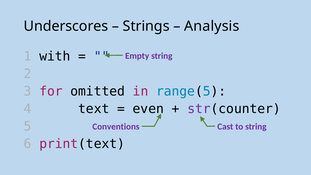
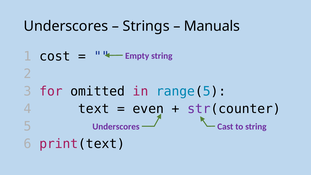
Analysis: Analysis -> Manuals (212, 26)
with: with -> cost (55, 56)
Conventions: Conventions -> Underscores (116, 127)
